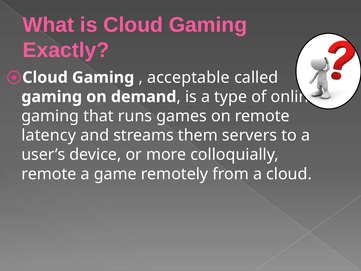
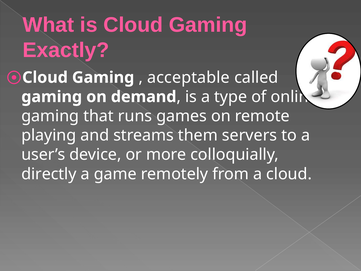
latency: latency -> playing (49, 135)
remote: remote -> directly (49, 174)
